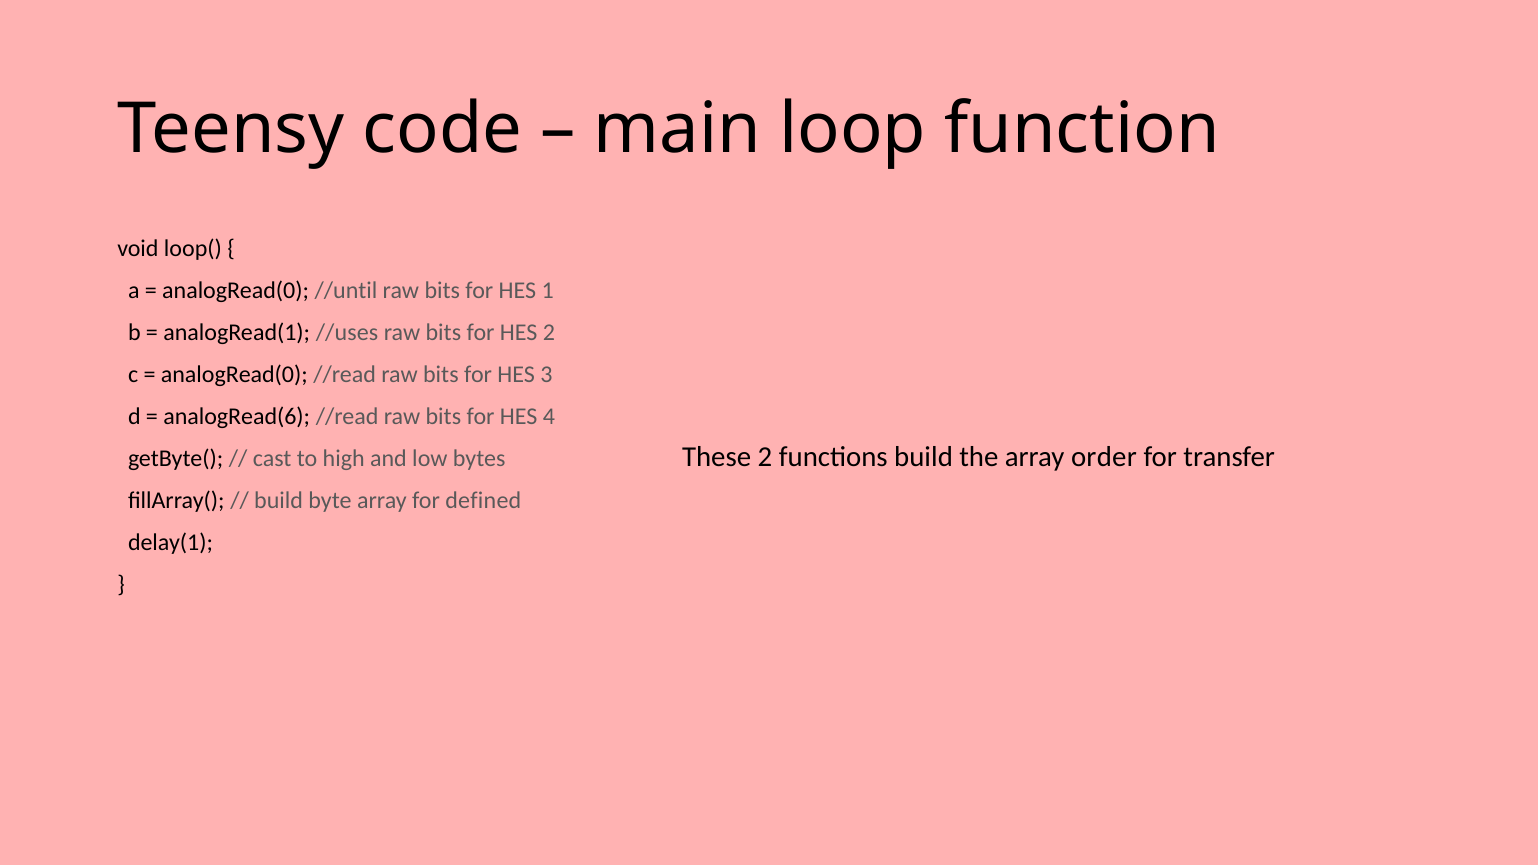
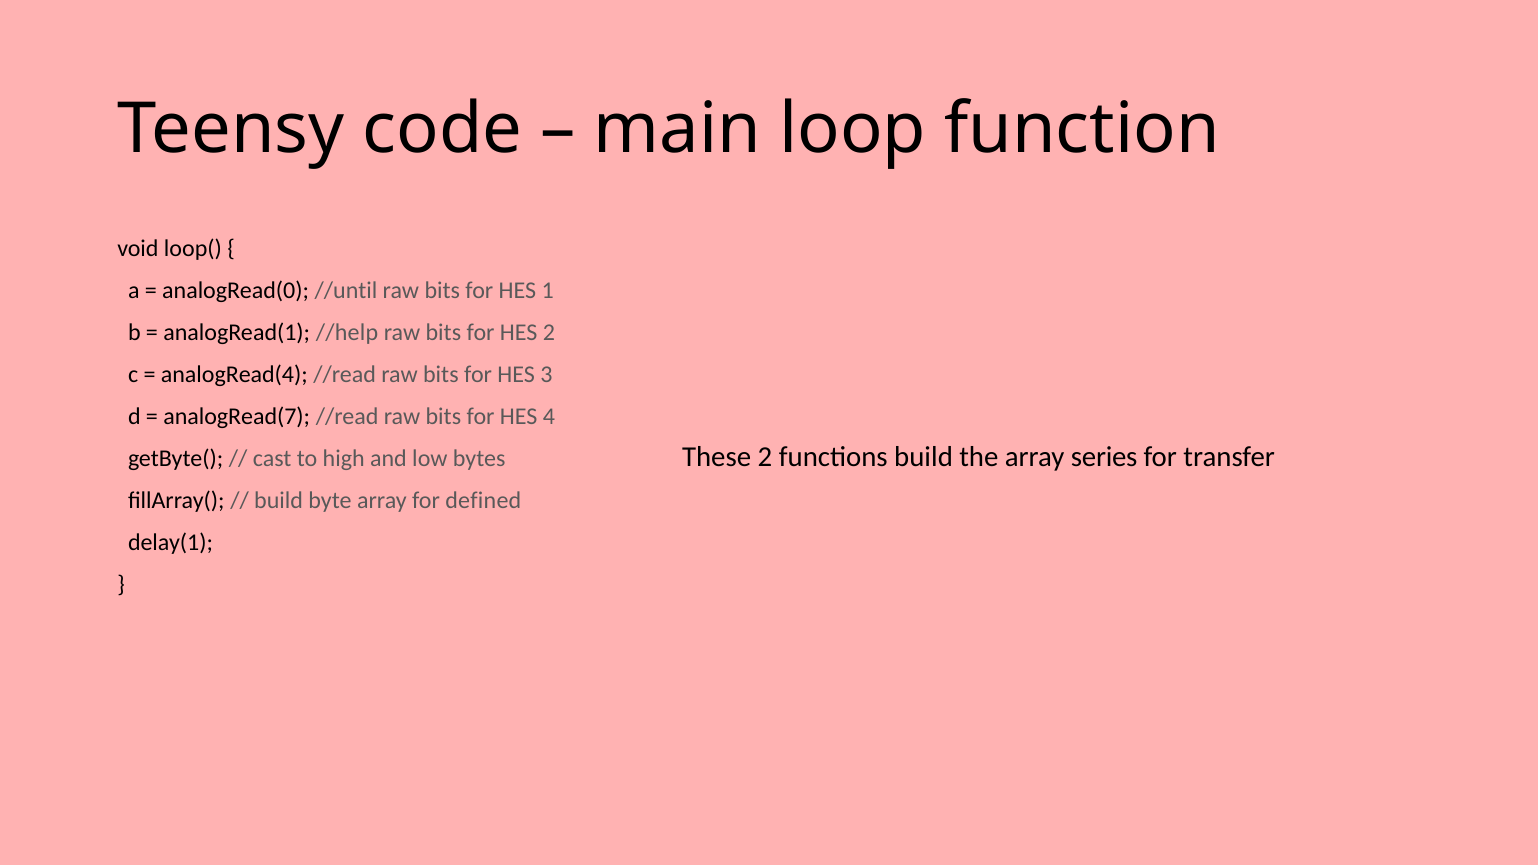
//uses: //uses -> //help (347, 333)
analogRead(0: analogRead(0 -> analogRead(4 (234, 375)
analogRead(6: analogRead(6 -> analogRead(7 (237, 417)
order: order -> series (1104, 458)
